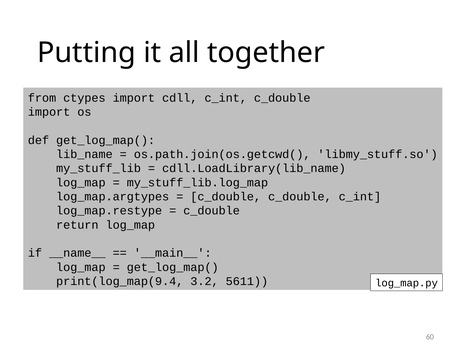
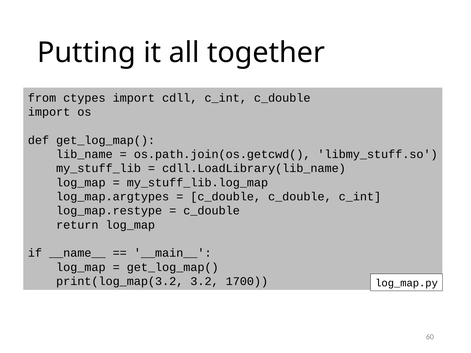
print(log_map(9.4: print(log_map(9.4 -> print(log_map(3.2 (120, 282)
5611: 5611 -> 1700 (247, 282)
